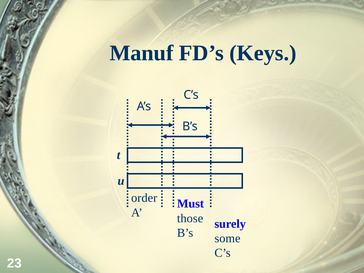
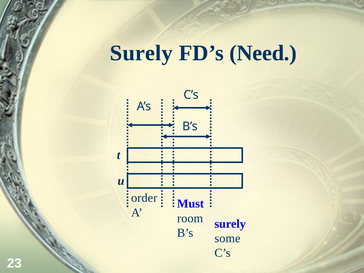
Manuf: Manuf -> Surely (141, 53)
Keys: Keys -> Need (263, 53)
those: those -> room (190, 218)
